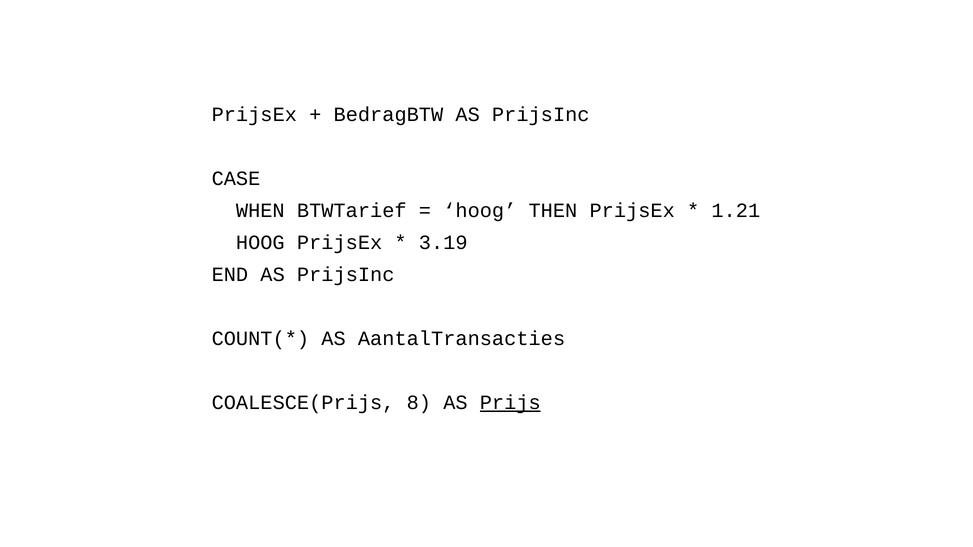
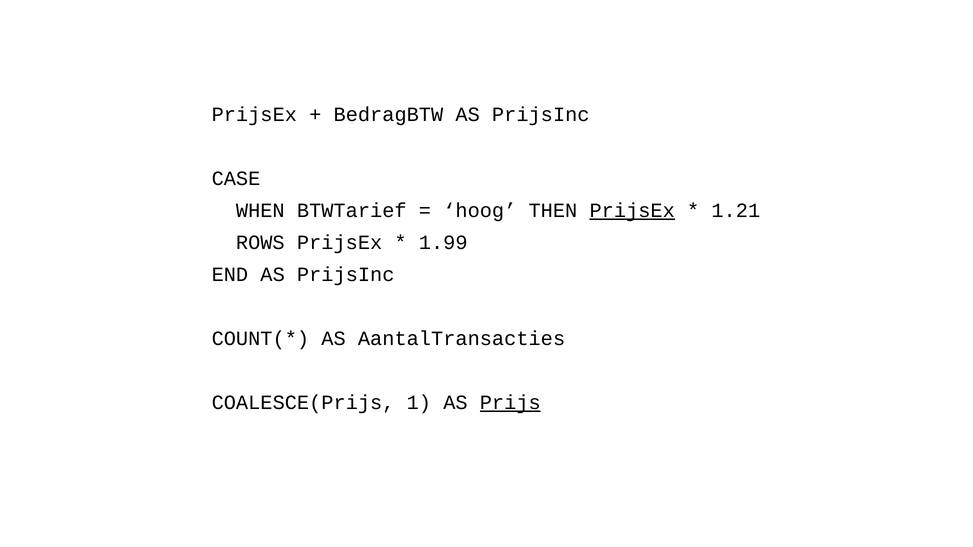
PrijsEx underline: none -> present (632, 211)
HOOG: HOOG -> ROWS (260, 243)
3.19: 3.19 -> 1.99 (443, 243)
8: 8 -> 1 (419, 403)
